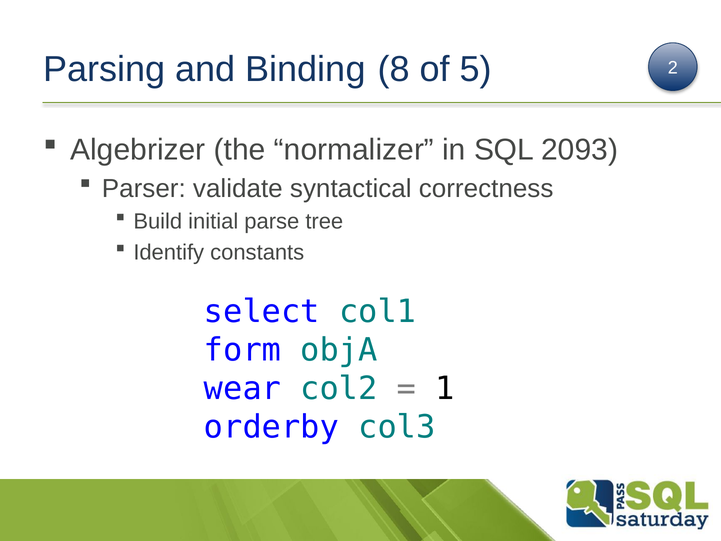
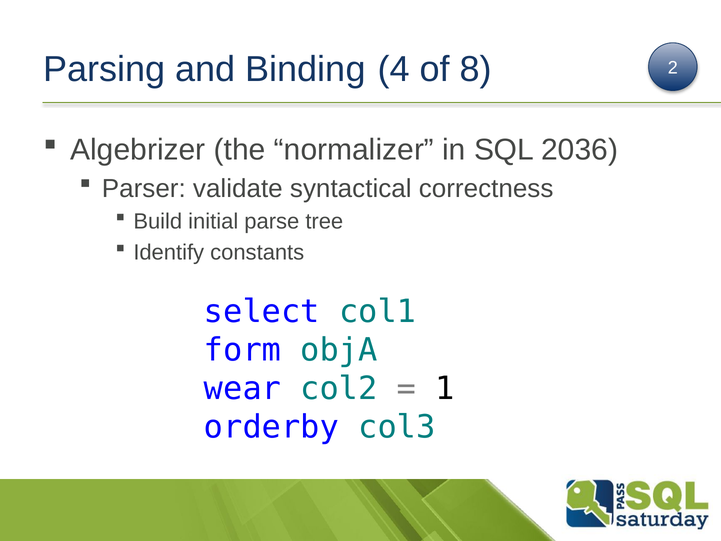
8: 8 -> 4 (394, 69)
5: 5 -> 8 (476, 69)
2093: 2093 -> 2036 (580, 150)
